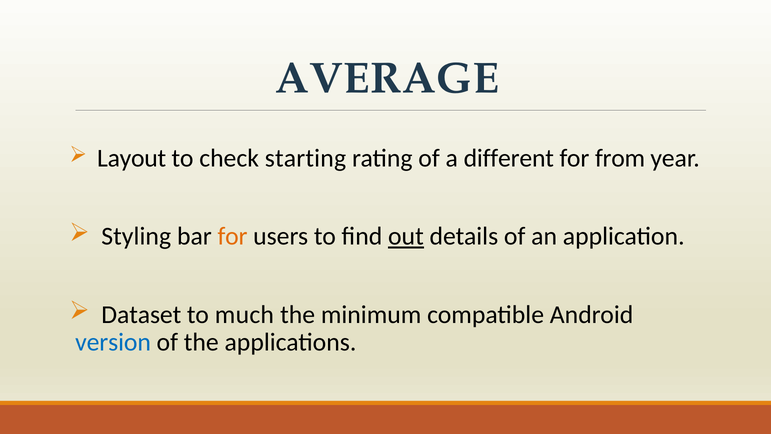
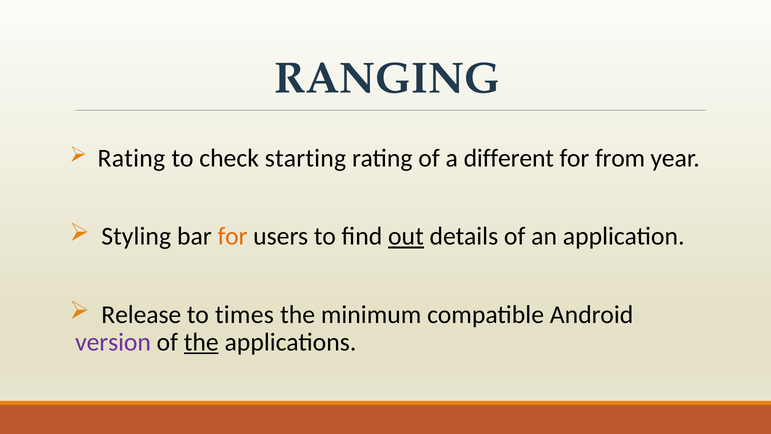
AVERAGE: AVERAGE -> RANGING (387, 78)
Layout: Layout -> Rating (131, 158)
Dataset: Dataset -> Release (141, 314)
much: much -> times (244, 314)
version colour: blue -> purple (113, 342)
the underline: none -> present (201, 342)
